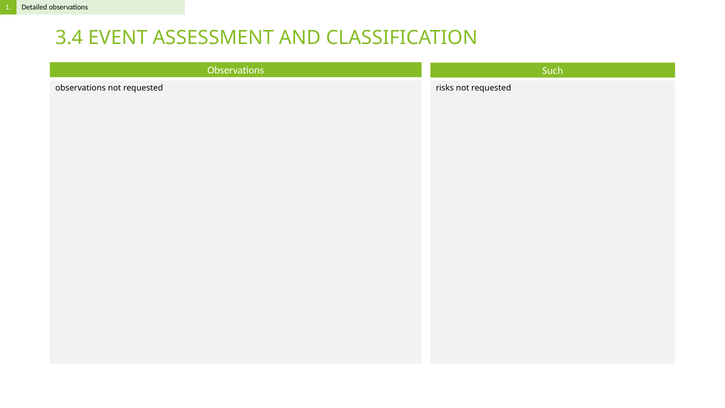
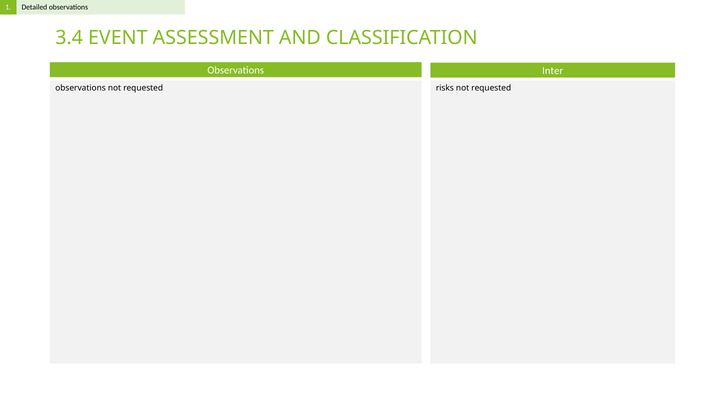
Such: Such -> Inter (553, 71)
